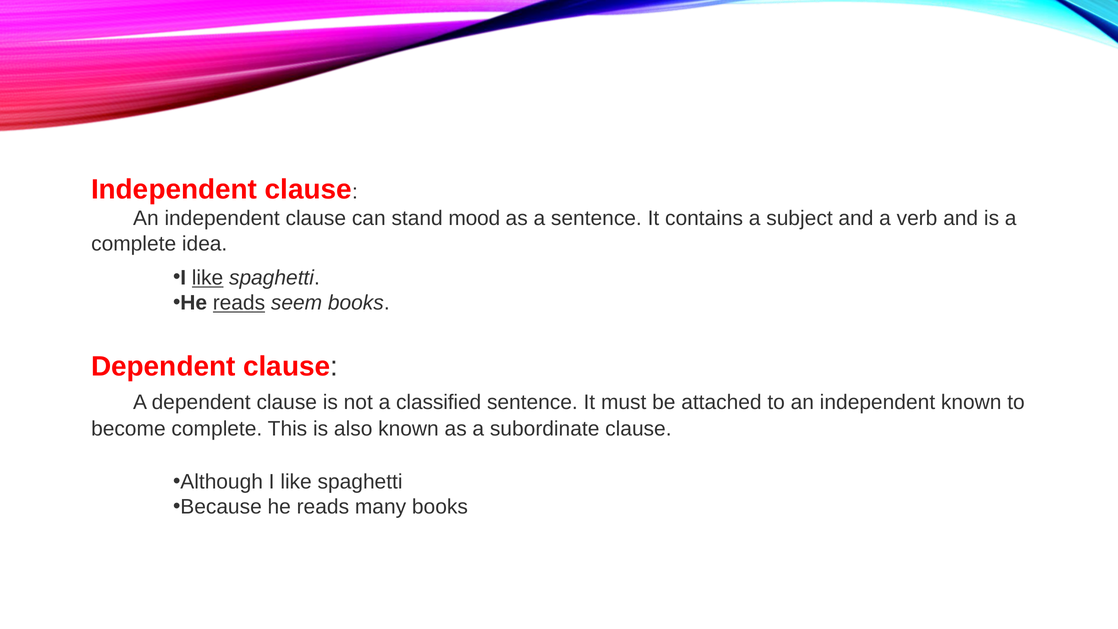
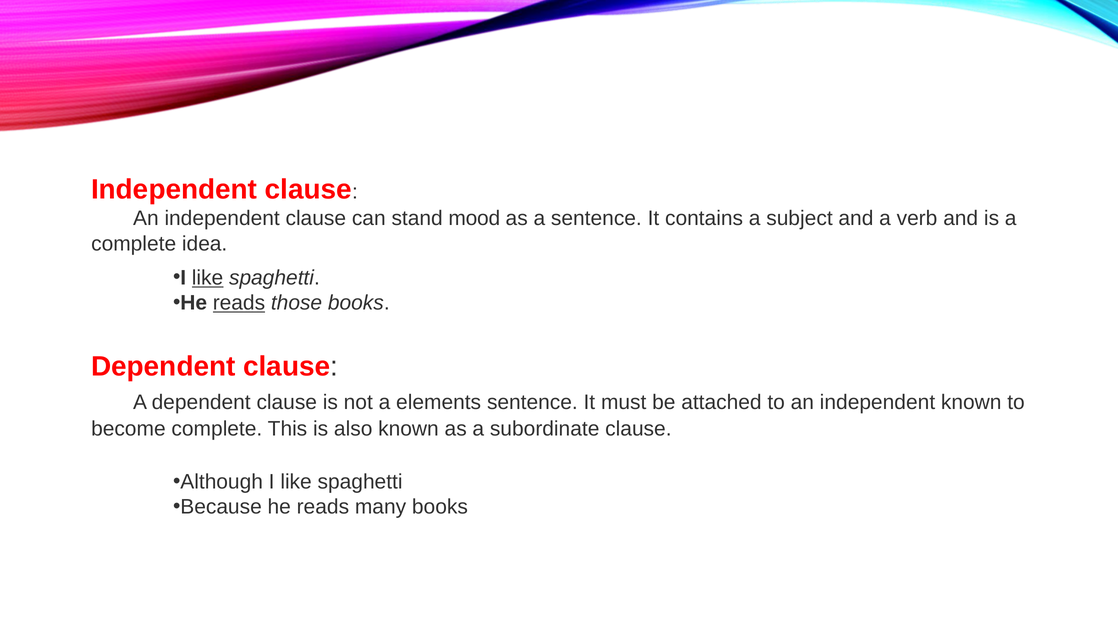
seem: seem -> those (297, 303)
classified: classified -> elements (439, 402)
